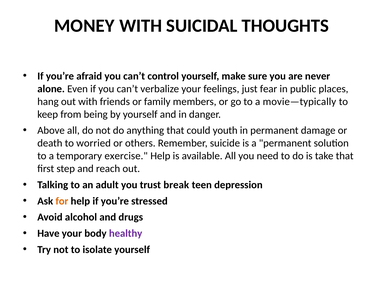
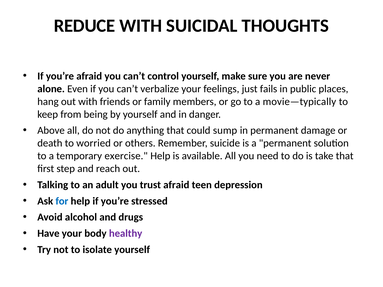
MONEY: MONEY -> REDUCE (85, 26)
fear: fear -> fails (269, 89)
youth: youth -> sump (225, 131)
trust break: break -> afraid (176, 185)
for colour: orange -> blue (62, 201)
